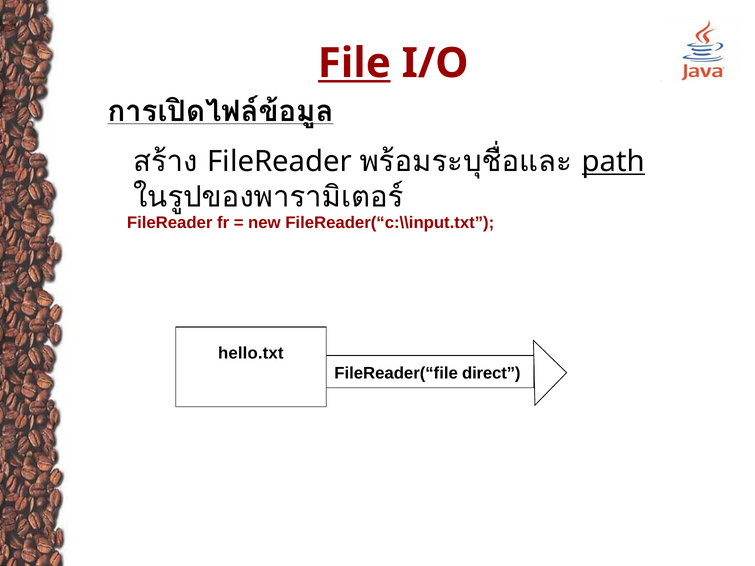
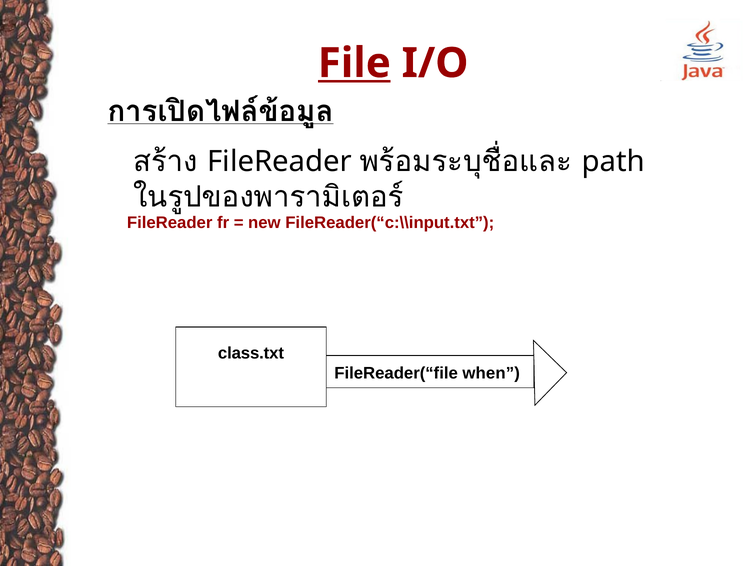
path underline: present -> none (613, 162)
hello.txt: hello.txt -> class.txt (251, 354)
direct: direct -> when (491, 374)
